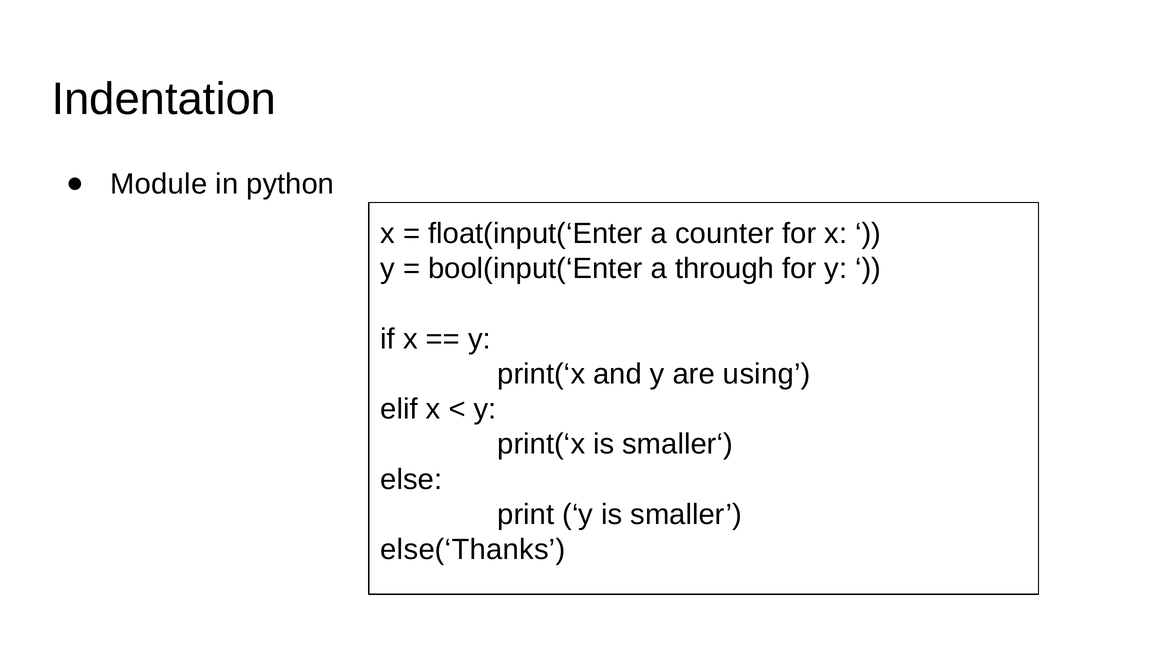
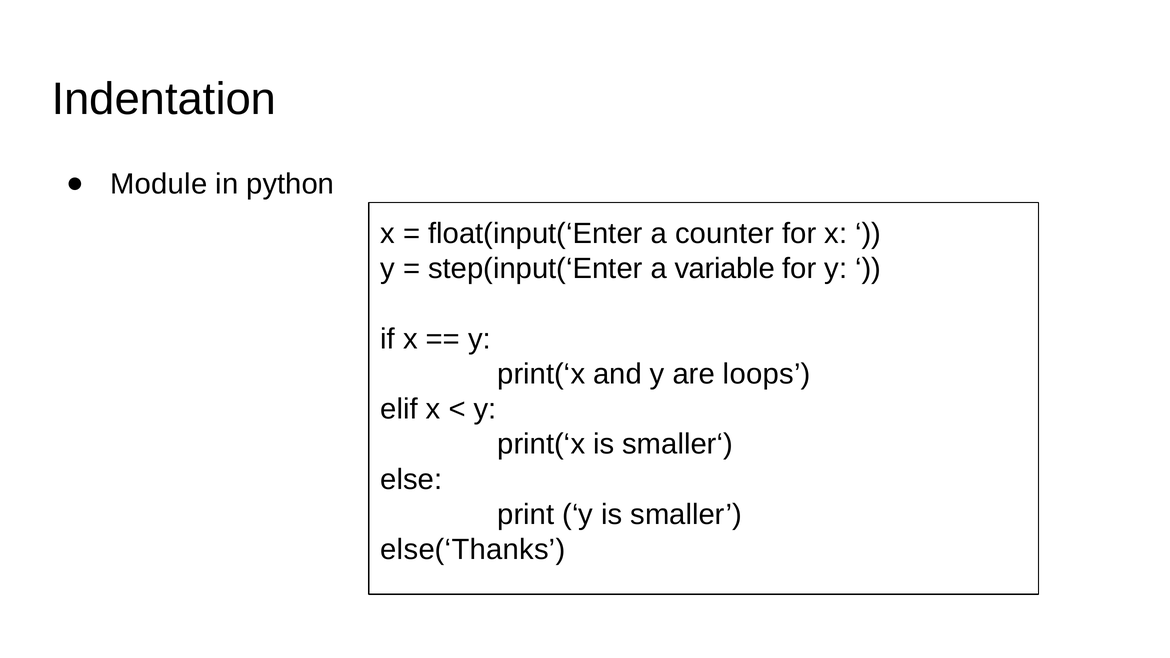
bool(input(‘Enter: bool(input(‘Enter -> step(input(‘Enter (535, 269)
through: through -> variable (725, 269)
using: using -> loops (767, 374)
